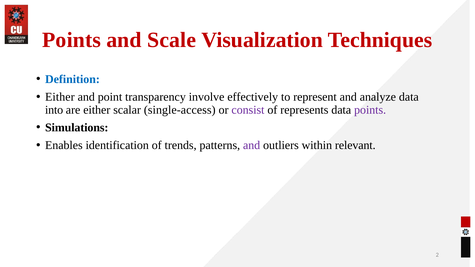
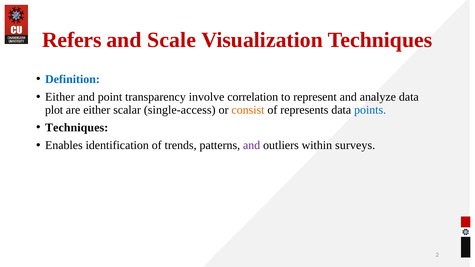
Points: Points -> Refers (72, 40)
effectively: effectively -> correlation (253, 97)
into: into -> plot (54, 110)
consist colour: purple -> orange (248, 110)
points colour: purple -> blue (370, 110)
Simulations: Simulations -> Techniques (77, 128)
relevant: relevant -> surveys (355, 145)
